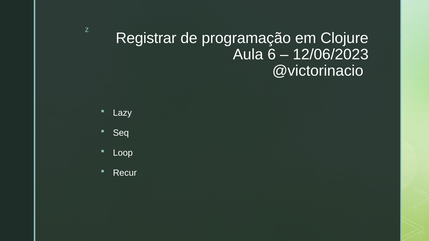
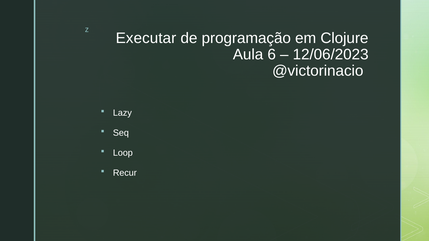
Registrar: Registrar -> Executar (146, 38)
